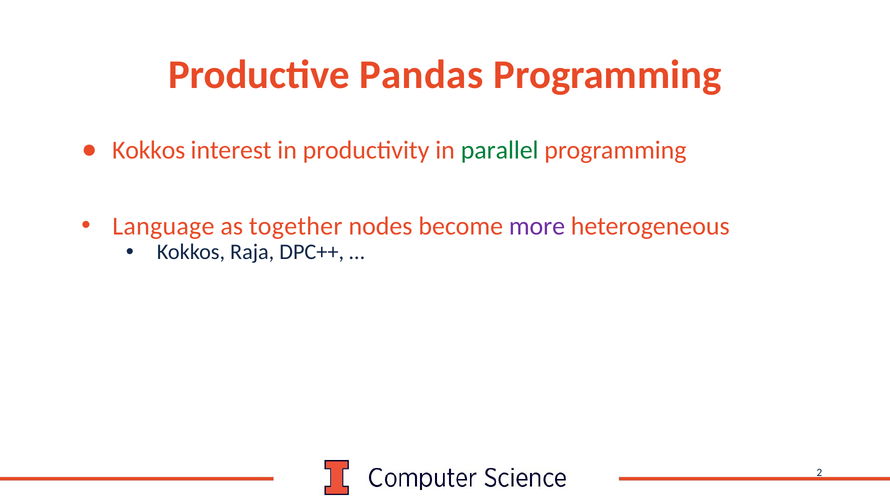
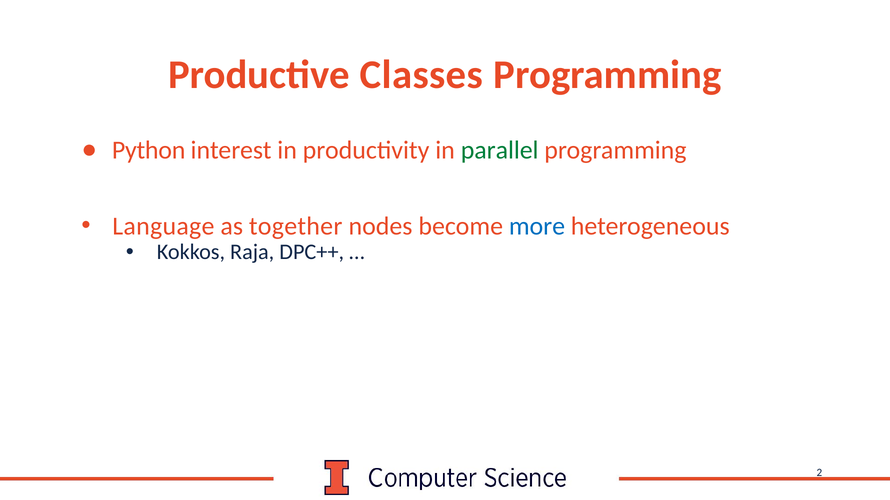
Pandas: Pandas -> Classes (421, 75)
Kokkos: Kokkos -> Python (149, 150)
more colour: purple -> blue (537, 226)
